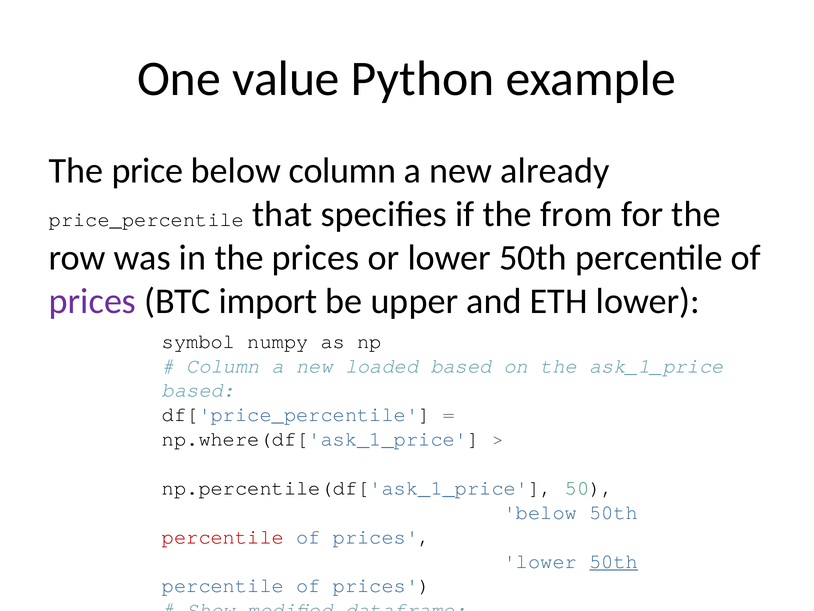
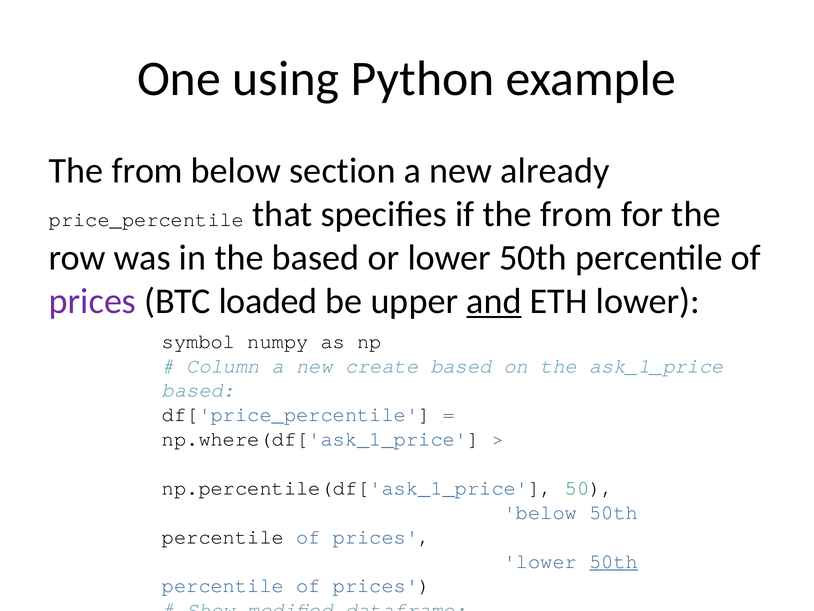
value: value -> using (286, 79)
price: price -> from (147, 171)
below column: column -> section (342, 171)
the prices: prices -> based (316, 258)
import: import -> loaded (268, 301)
and underline: none -> present (494, 301)
loaded: loaded -> create (382, 366)
percentile colour: red -> black (223, 536)
